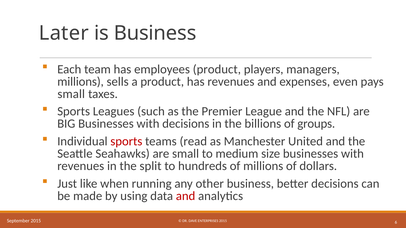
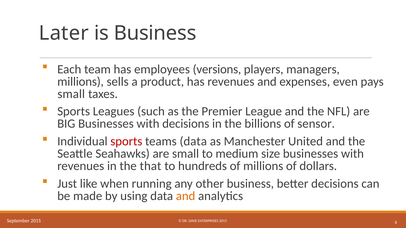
employees product: product -> versions (217, 69)
groups: groups -> sensor (316, 124)
teams read: read -> data (193, 142)
split: split -> that (151, 166)
and colour: red -> orange (186, 196)
